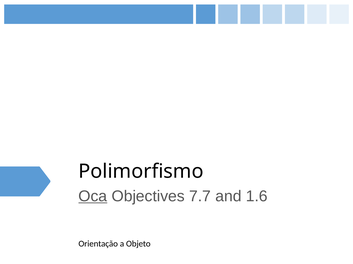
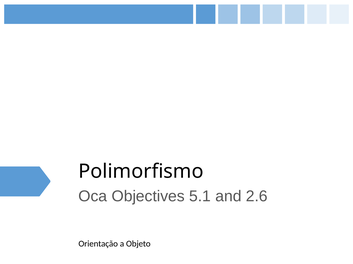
Oca underline: present -> none (93, 197)
7.7: 7.7 -> 5.1 (200, 197)
1.6: 1.6 -> 2.6 (257, 197)
